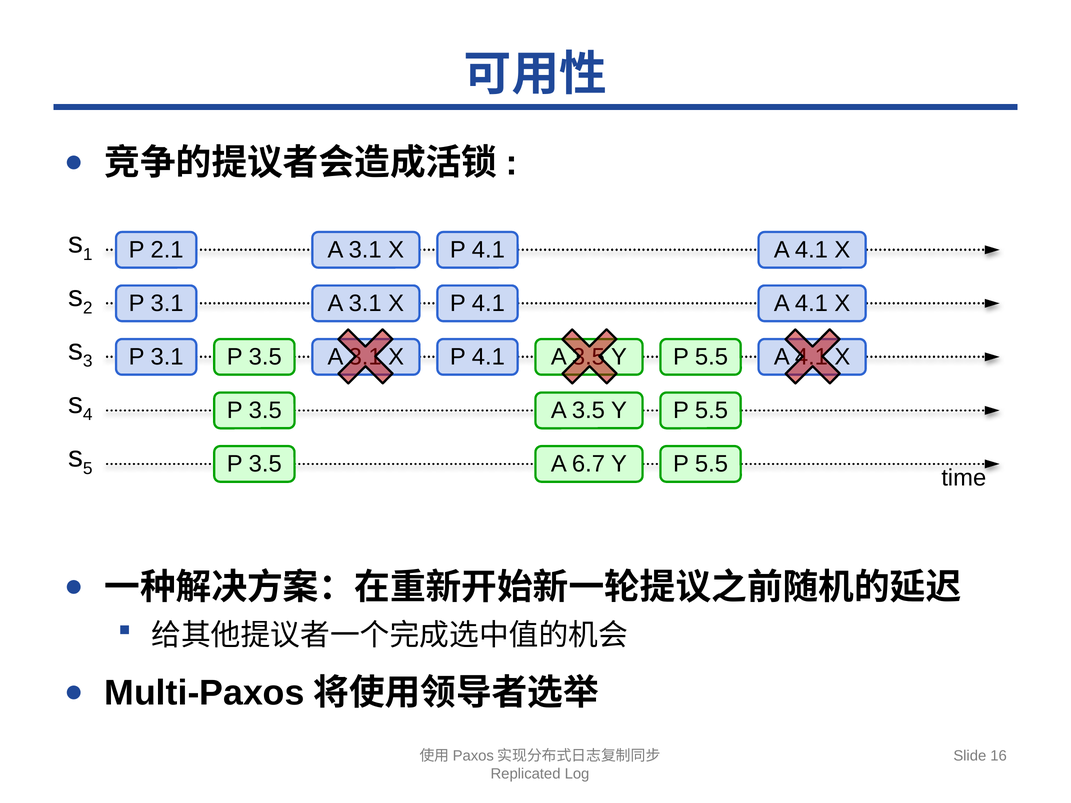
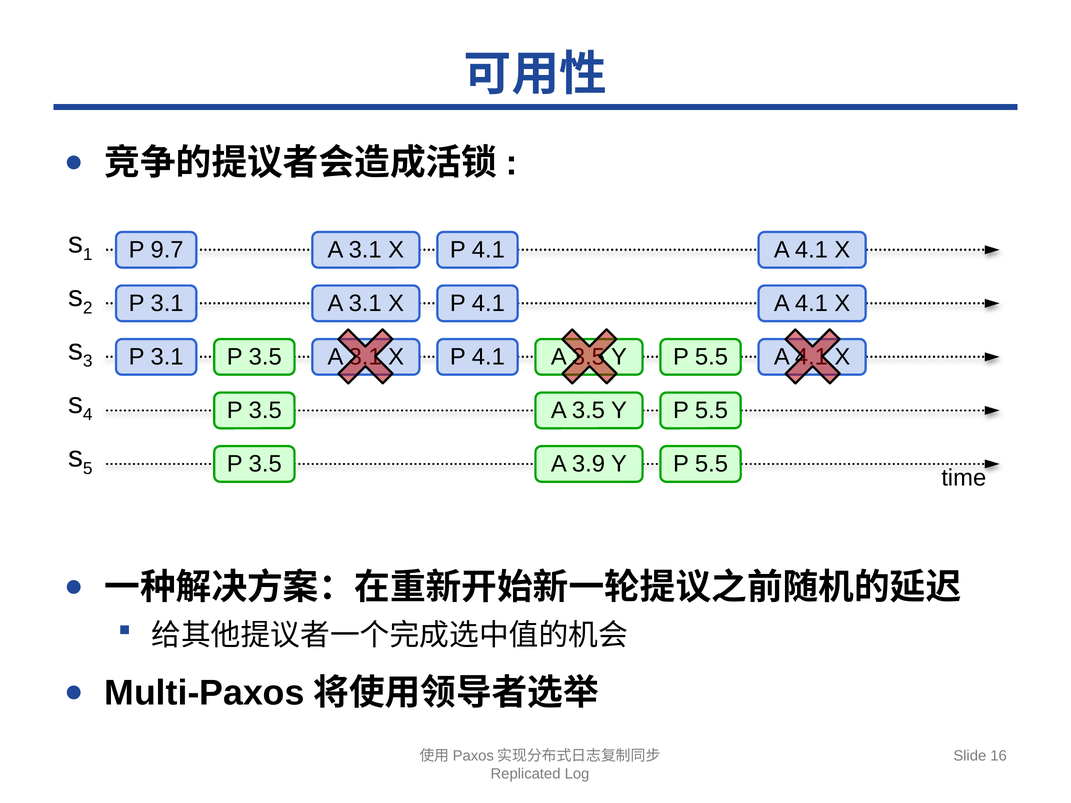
2.1: 2.1 -> 9.7 (167, 250)
6.7: 6.7 -> 3.9 (588, 464)
